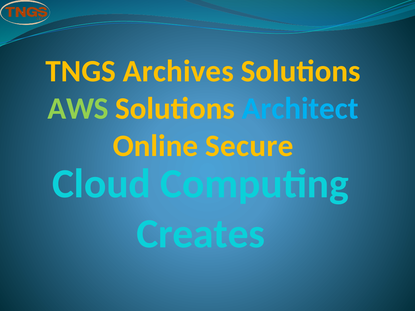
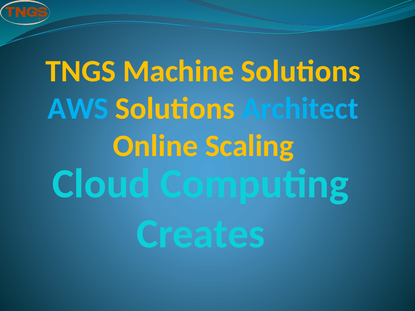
Archives: Archives -> Machine (179, 71)
AWS colour: light green -> light blue (78, 109)
Secure: Secure -> Scaling (249, 146)
